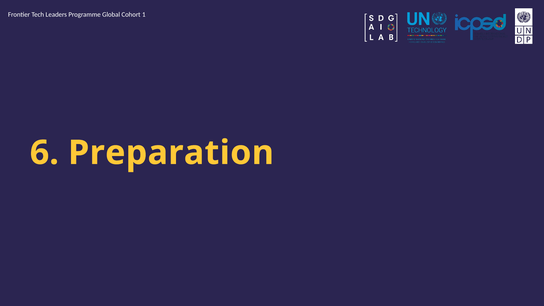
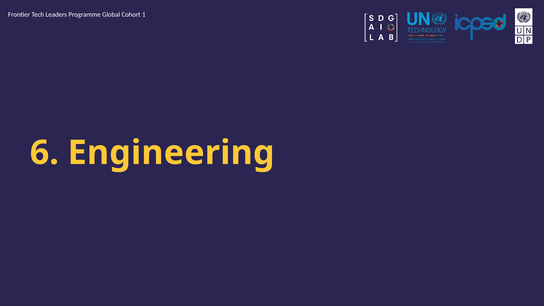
Preparation: Preparation -> Engineering (171, 153)
